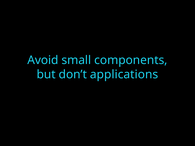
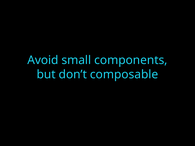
applications: applications -> composable (124, 75)
